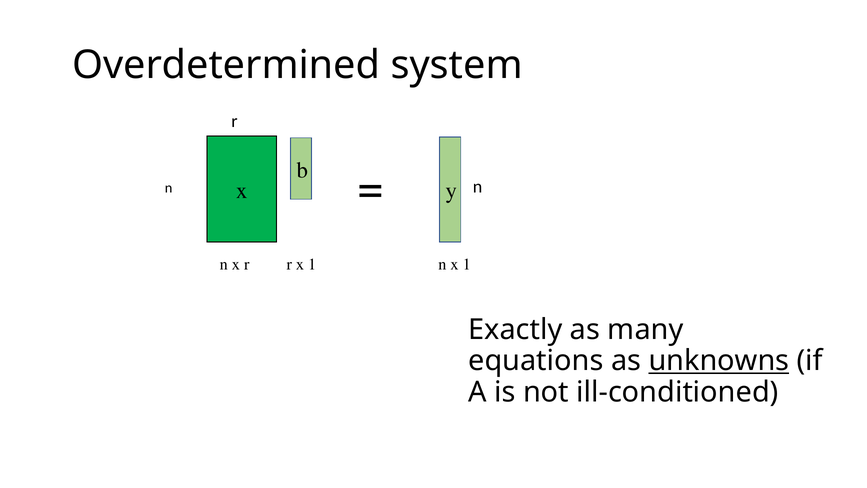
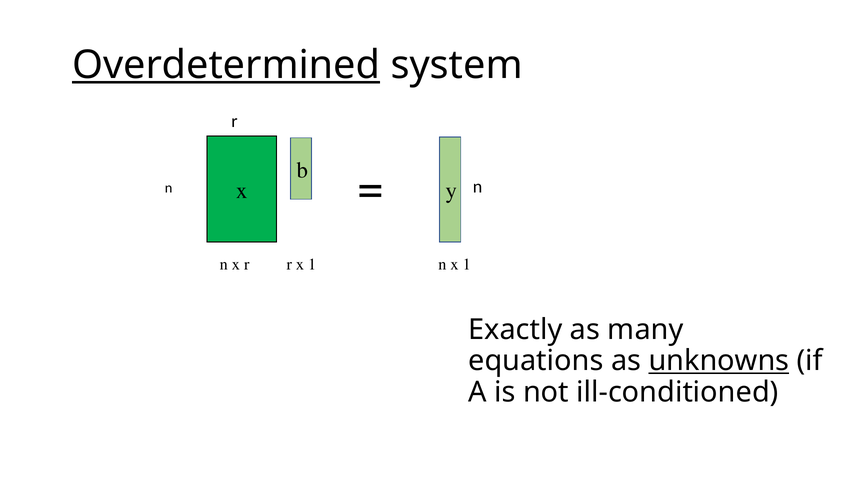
Overdetermined underline: none -> present (226, 65)
